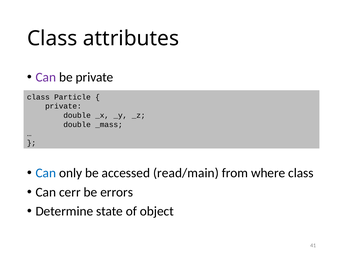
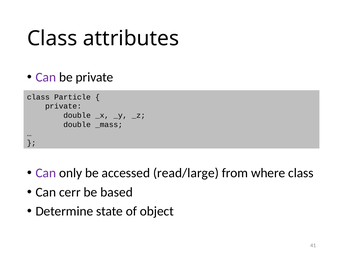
Can colour: blue -> purple (46, 173)
read/main: read/main -> read/large (186, 173)
errors: errors -> based (117, 192)
